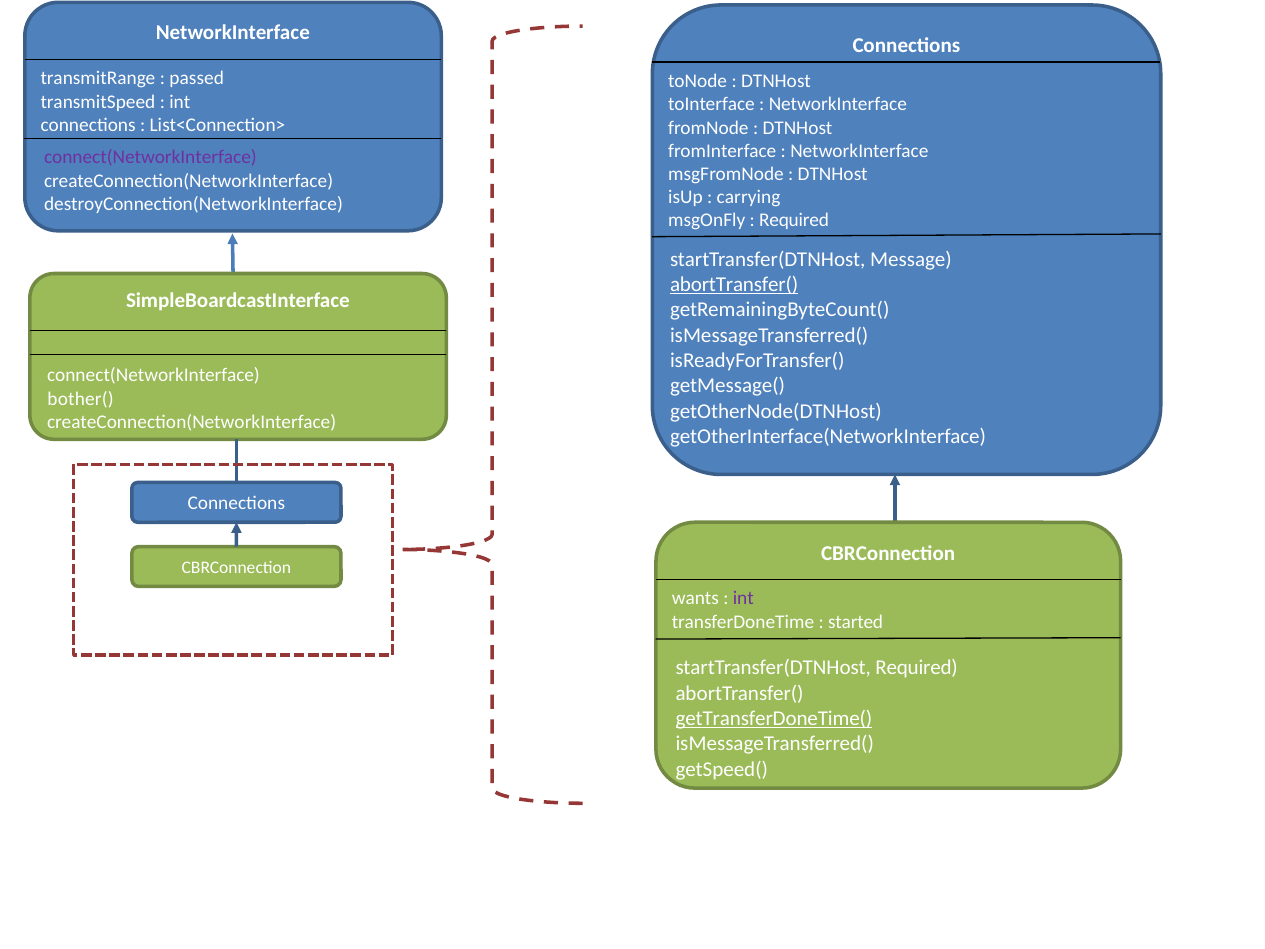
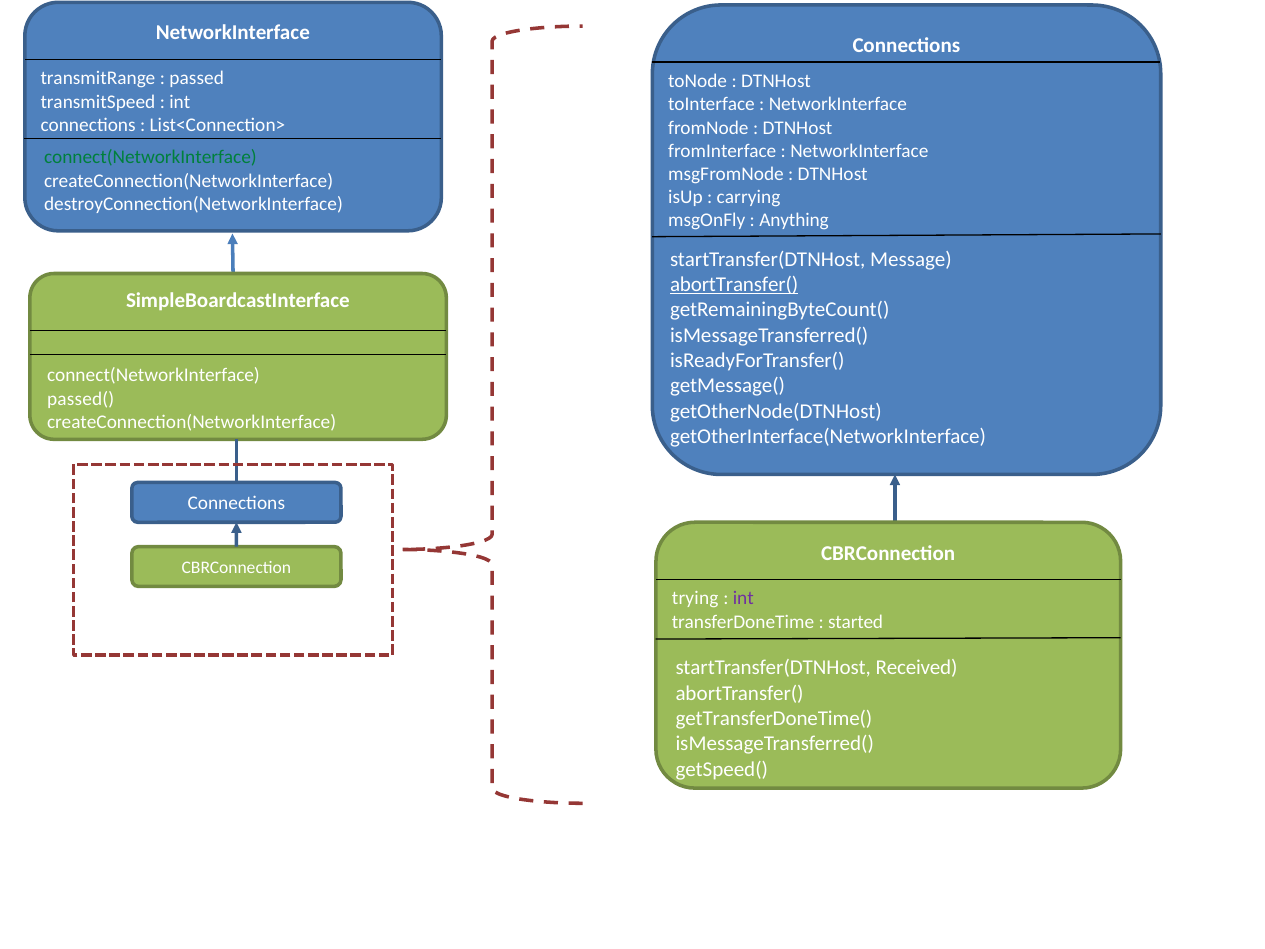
connect(NetworkInterface colour: purple -> green (150, 157)
Required: Required -> Anything (794, 221)
bother(: bother( -> passed( (81, 399)
wants: wants -> trying (695, 598)
startTransfer(DTNHost Required: Required -> Received (917, 668)
getTransferDoneTime( underline: present -> none (774, 718)
